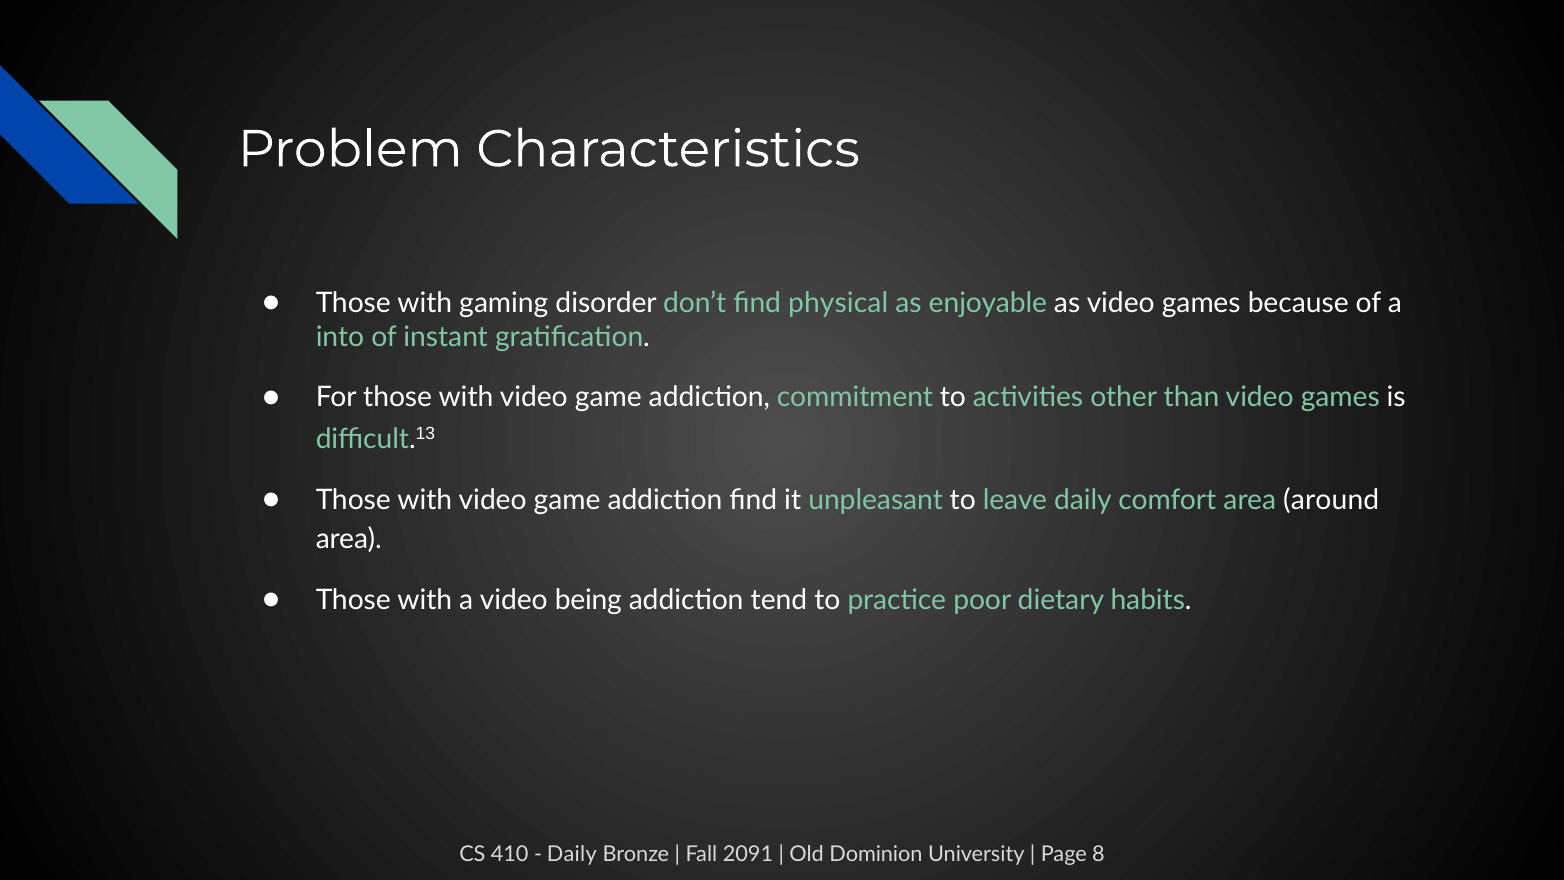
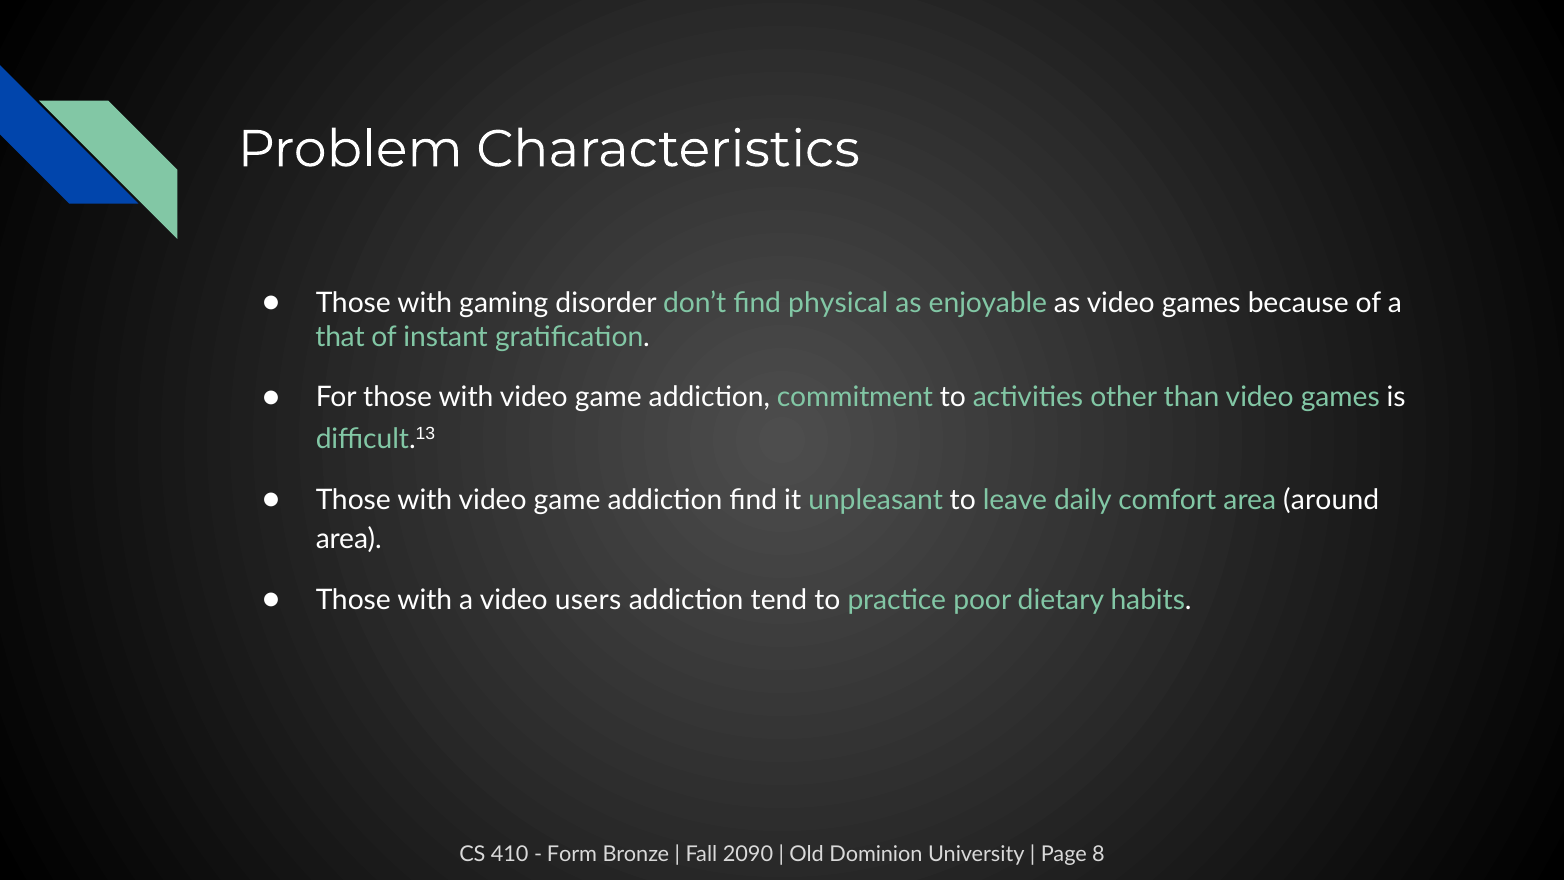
into: into -> that (340, 337)
being: being -> users (588, 600)
Daily: Daily -> Form (572, 855)
2091: 2091 -> 2090 (748, 855)
